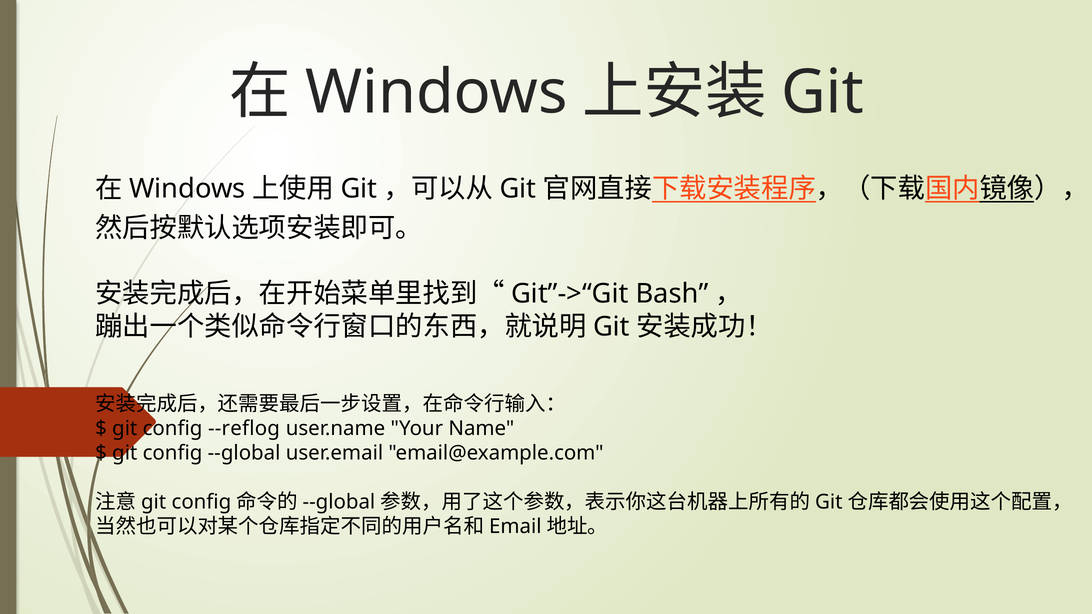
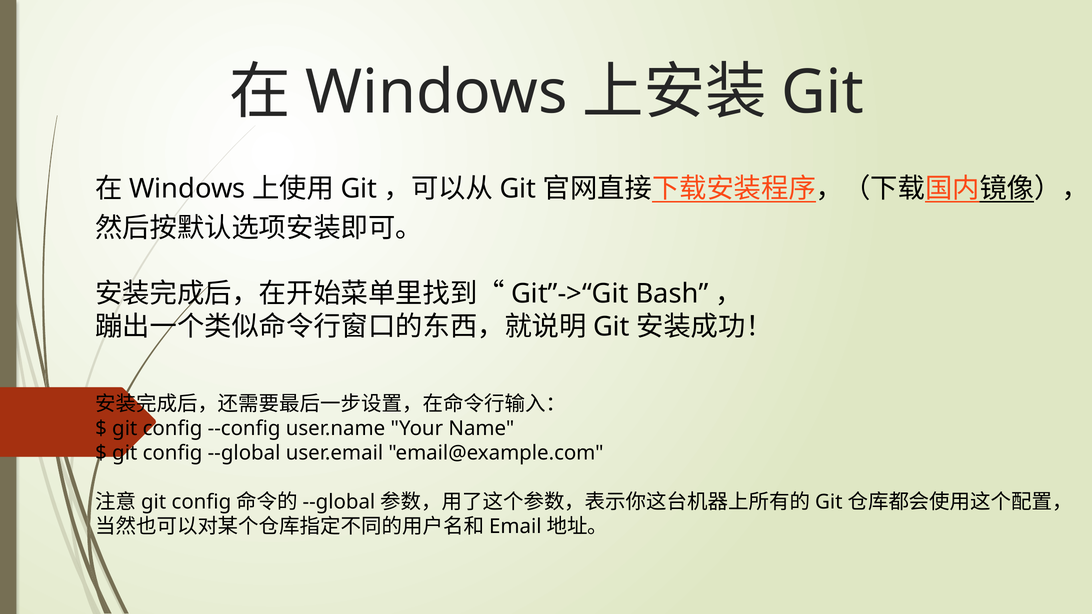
--reflog: --reflog -> --config (244, 429)
